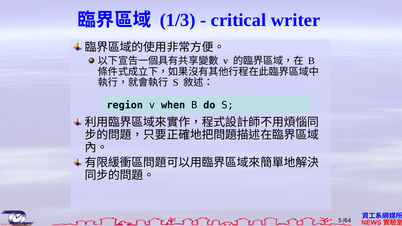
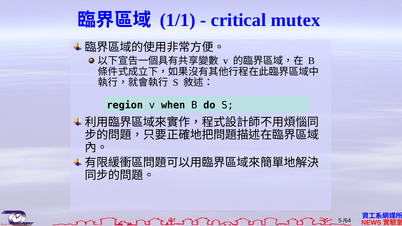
1/3: 1/3 -> 1/1 (178, 20)
writer: writer -> mutex (296, 20)
